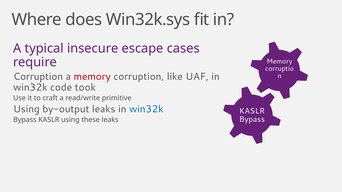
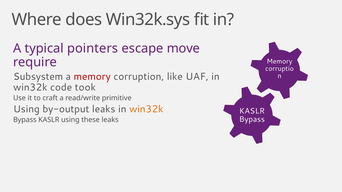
insecure: insecure -> pointers (93, 49)
cases: cases -> move (183, 49)
Corruption: Corruption -> Subsystem (38, 77)
win32k colour: blue -> orange (146, 109)
